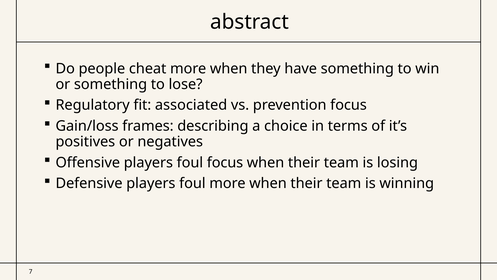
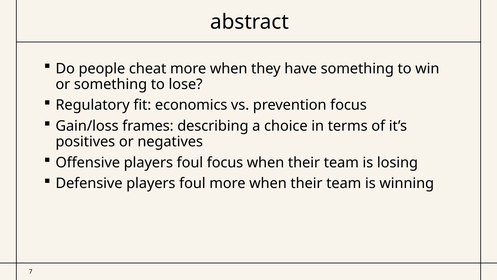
associated: associated -> economics (191, 105)
